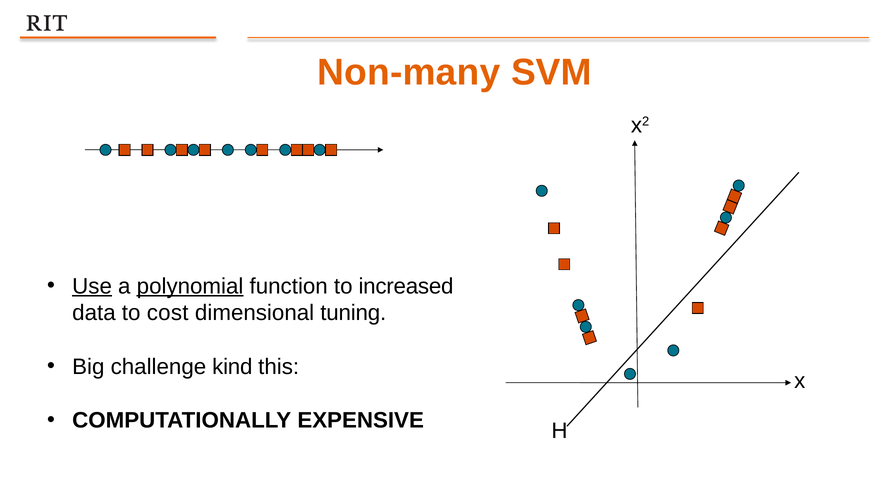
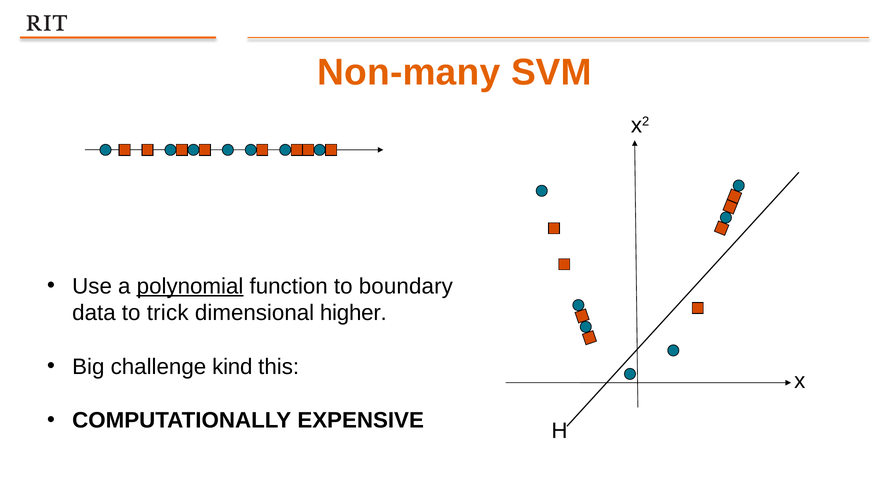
Use underline: present -> none (92, 286)
increased: increased -> boundary (406, 286)
cost: cost -> trick (168, 313)
tuning: tuning -> higher (353, 313)
